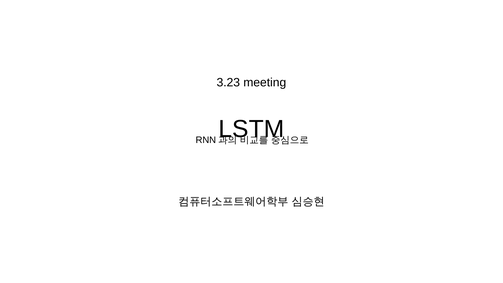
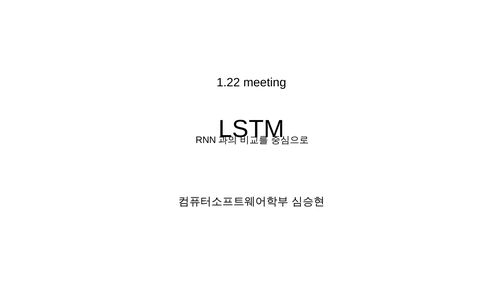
3.23: 3.23 -> 1.22 (228, 83)
